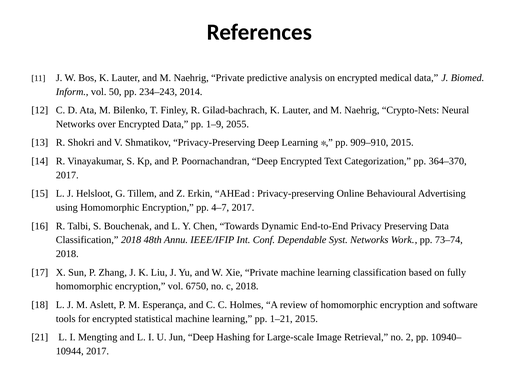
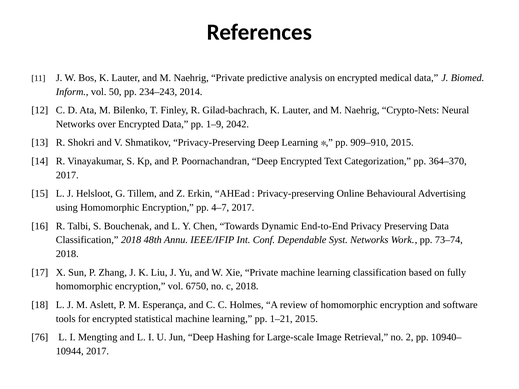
2055: 2055 -> 2042 (238, 124)
21: 21 -> 76 (40, 337)
